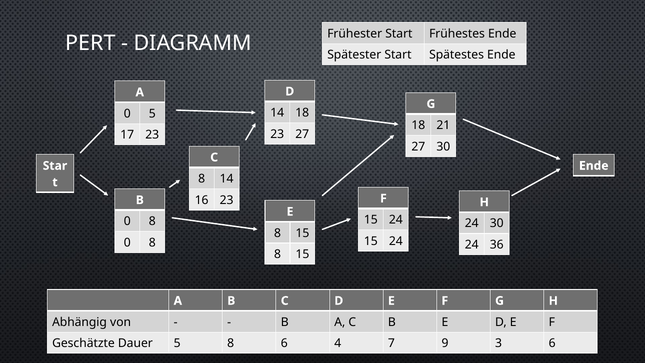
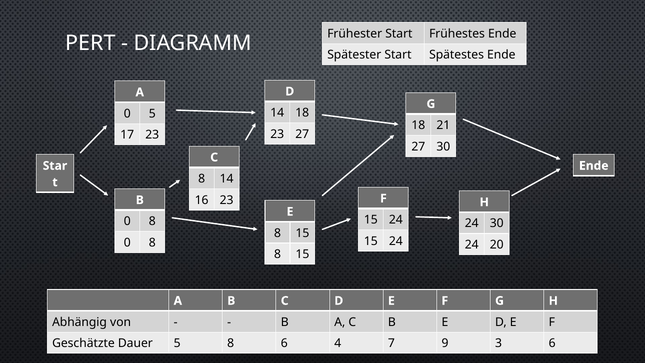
36: 36 -> 20 (497, 245)
